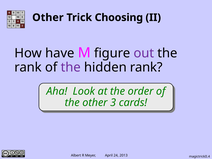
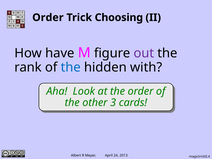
Other: Other -> Order (48, 18)
the colour: purple -> blue (71, 67)
hidden rank: rank -> with (146, 67)
